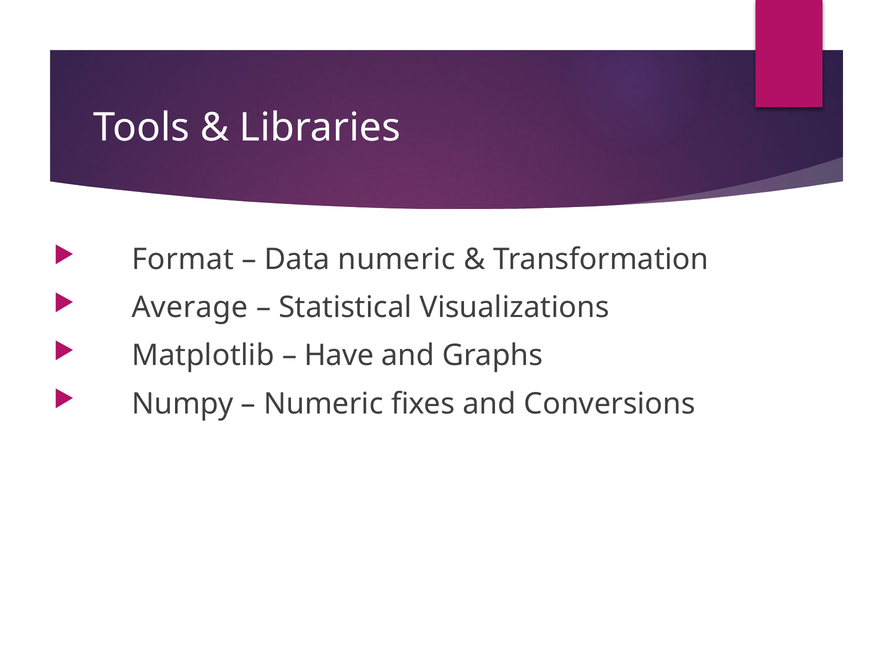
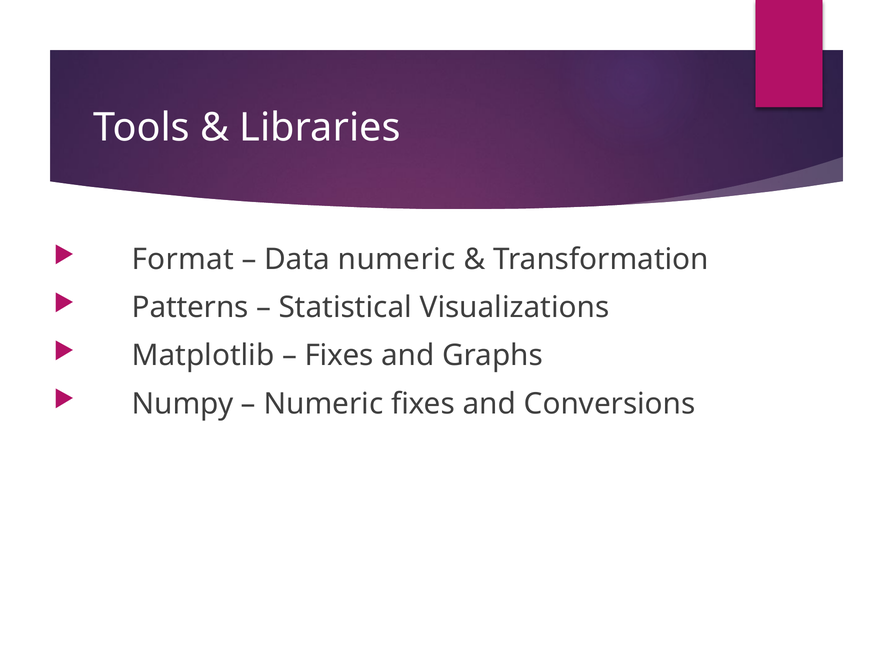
Average: Average -> Patterns (190, 308)
Have: Have -> Fixes (339, 356)
